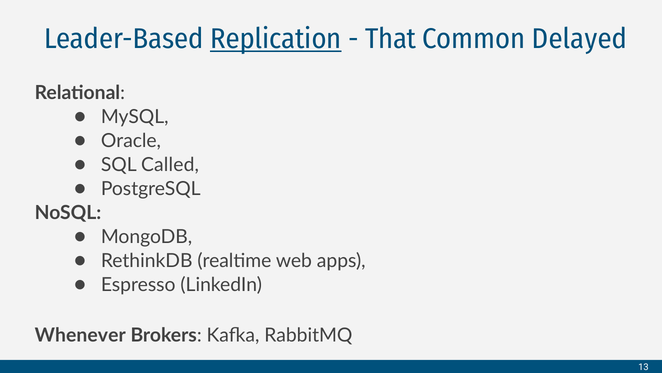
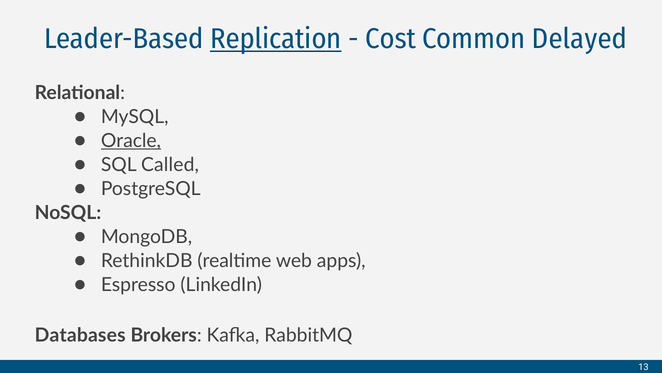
That: That -> Cost (391, 39)
Oracle underline: none -> present (131, 140)
Whenever: Whenever -> Databases (80, 335)
